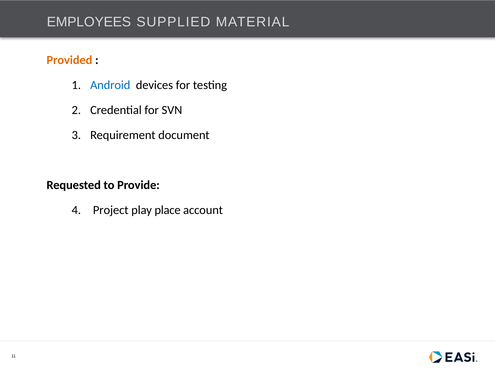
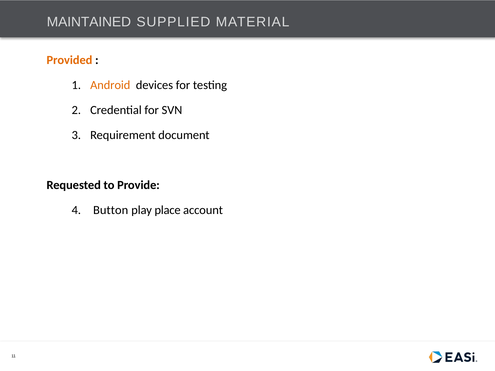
EMPLOYEES: EMPLOYEES -> MAINTAINED (89, 22)
Android colour: blue -> orange (110, 85)
Project: Project -> Button (111, 210)
